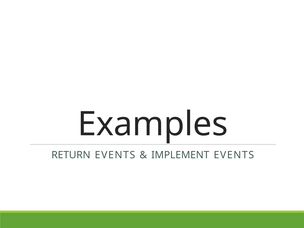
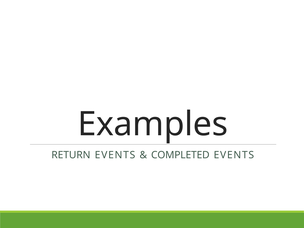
IMPLEMENT: IMPLEMENT -> COMPLETED (180, 155)
